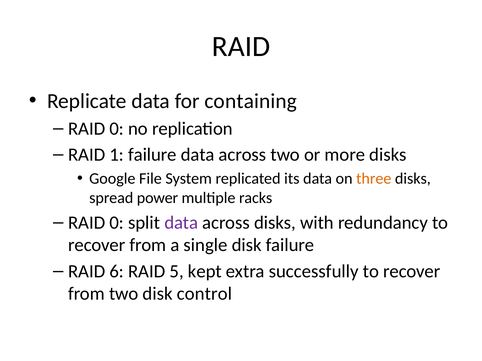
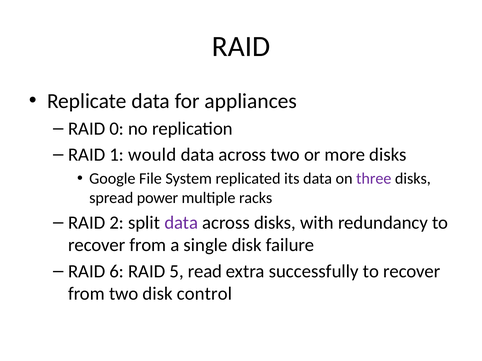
containing: containing -> appliances (251, 101)
1 failure: failure -> would (152, 155)
three colour: orange -> purple (374, 179)
0: 0 -> 2 (117, 223)
kept: kept -> read (205, 272)
